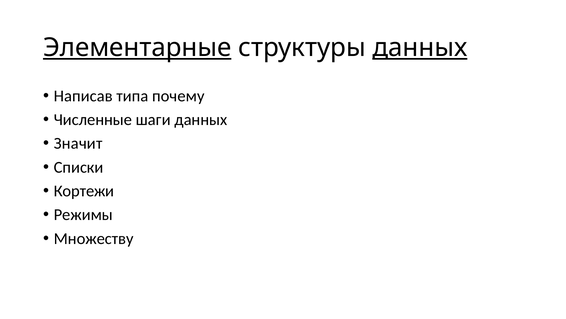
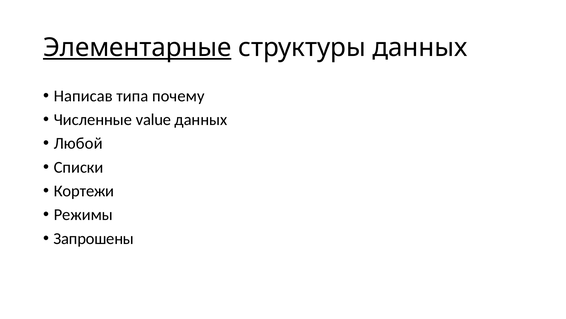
данных underline: present -> none (420, 48)
шаги: шаги -> value (153, 119)
Значит: Значит -> Любой (78, 143)
Множеству: Множеству -> Запрошены (94, 238)
